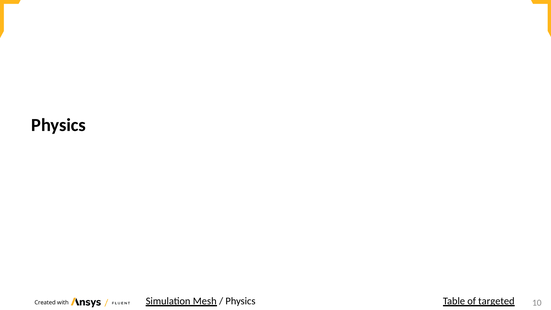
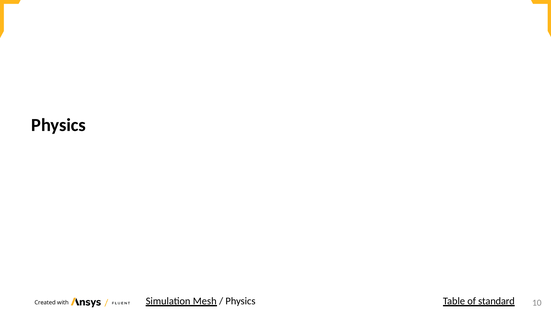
targeted: targeted -> standard (496, 301)
